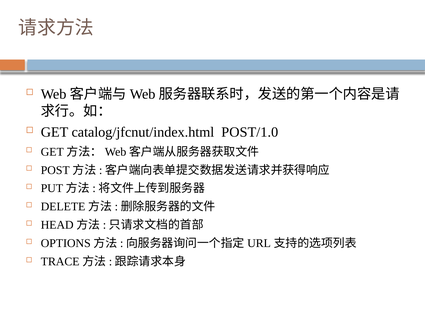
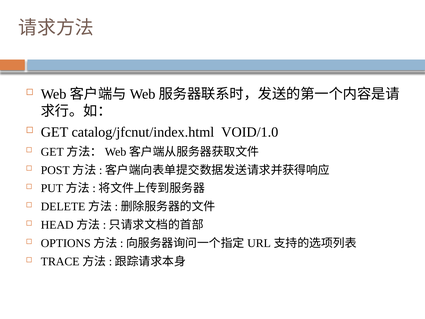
POST/1.0: POST/1.0 -> VOID/1.0 (250, 132)
